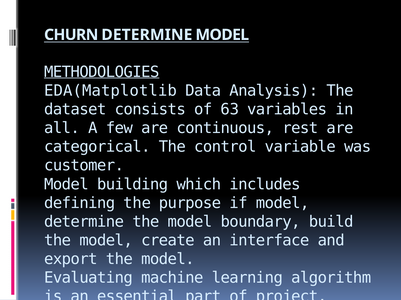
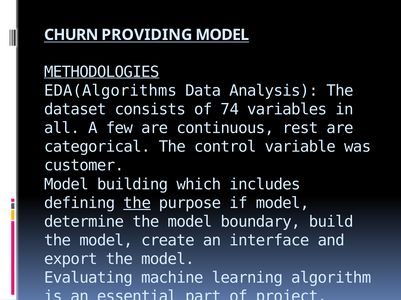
CHURN DETERMINE: DETERMINE -> PROVIDING (147, 35)
EDA(Matplotlib: EDA(Matplotlib -> EDA(Algorithms (110, 91)
63: 63 -> 74 (230, 110)
the underline: none -> present (137, 203)
